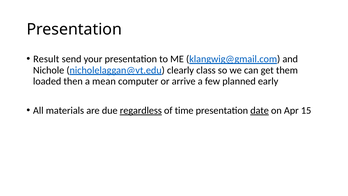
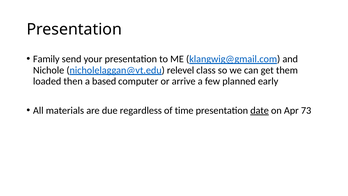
Result: Result -> Family (46, 59)
clearly: clearly -> relevel (181, 70)
mean: mean -> based (104, 81)
regardless underline: present -> none (141, 110)
15: 15 -> 73 (306, 110)
